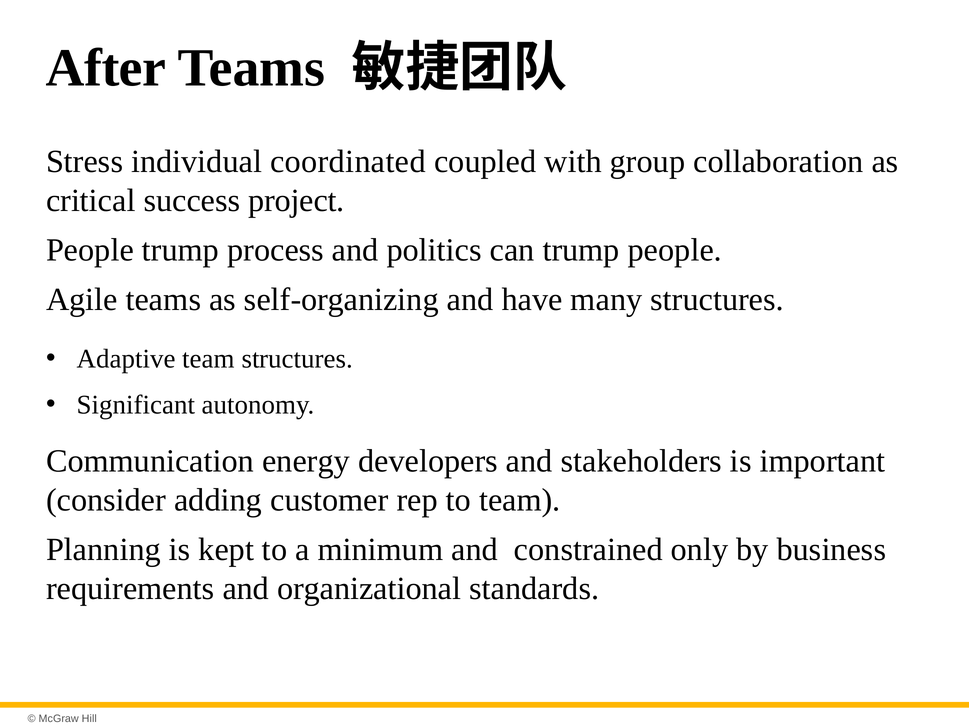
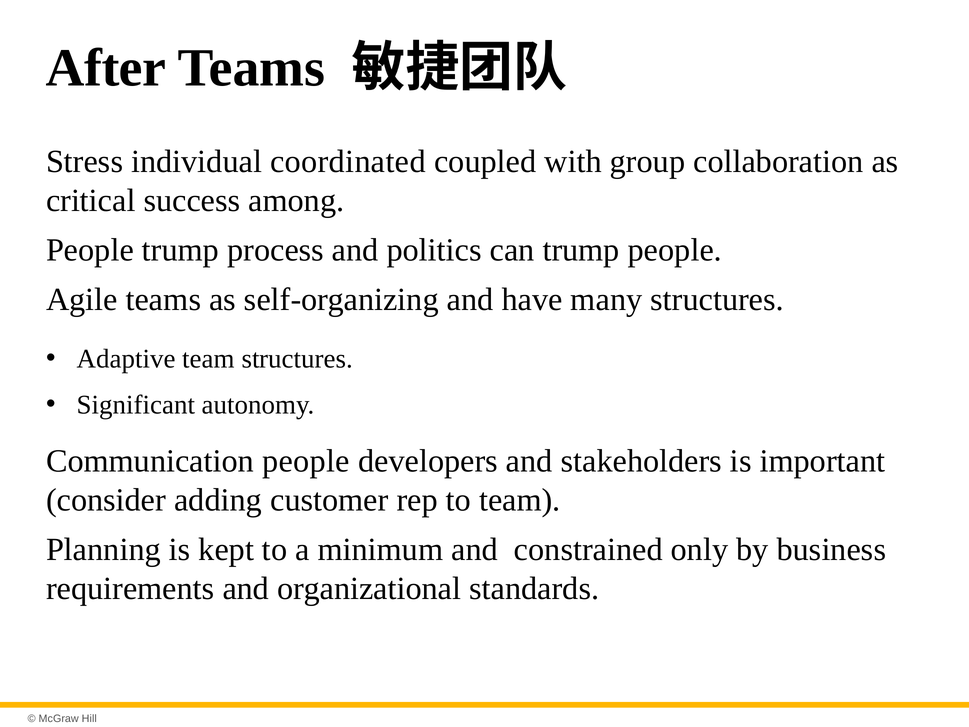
project: project -> among (296, 201)
Communication energy: energy -> people (306, 461)
